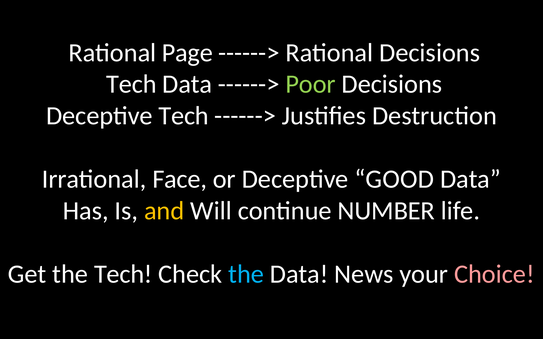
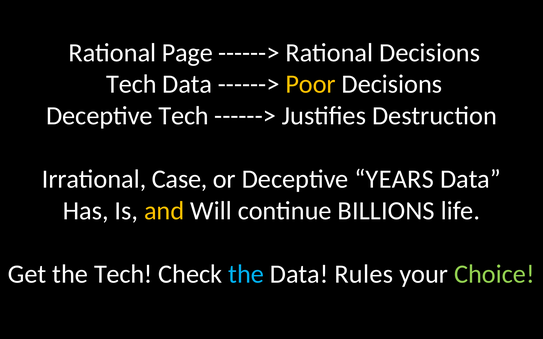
Poor colour: light green -> yellow (311, 84)
Face: Face -> Case (180, 179)
GOOD: GOOD -> YEARS (394, 179)
NUMBER: NUMBER -> BILLIONS (386, 211)
News: News -> Rules (364, 275)
Choice colour: pink -> light green (494, 275)
